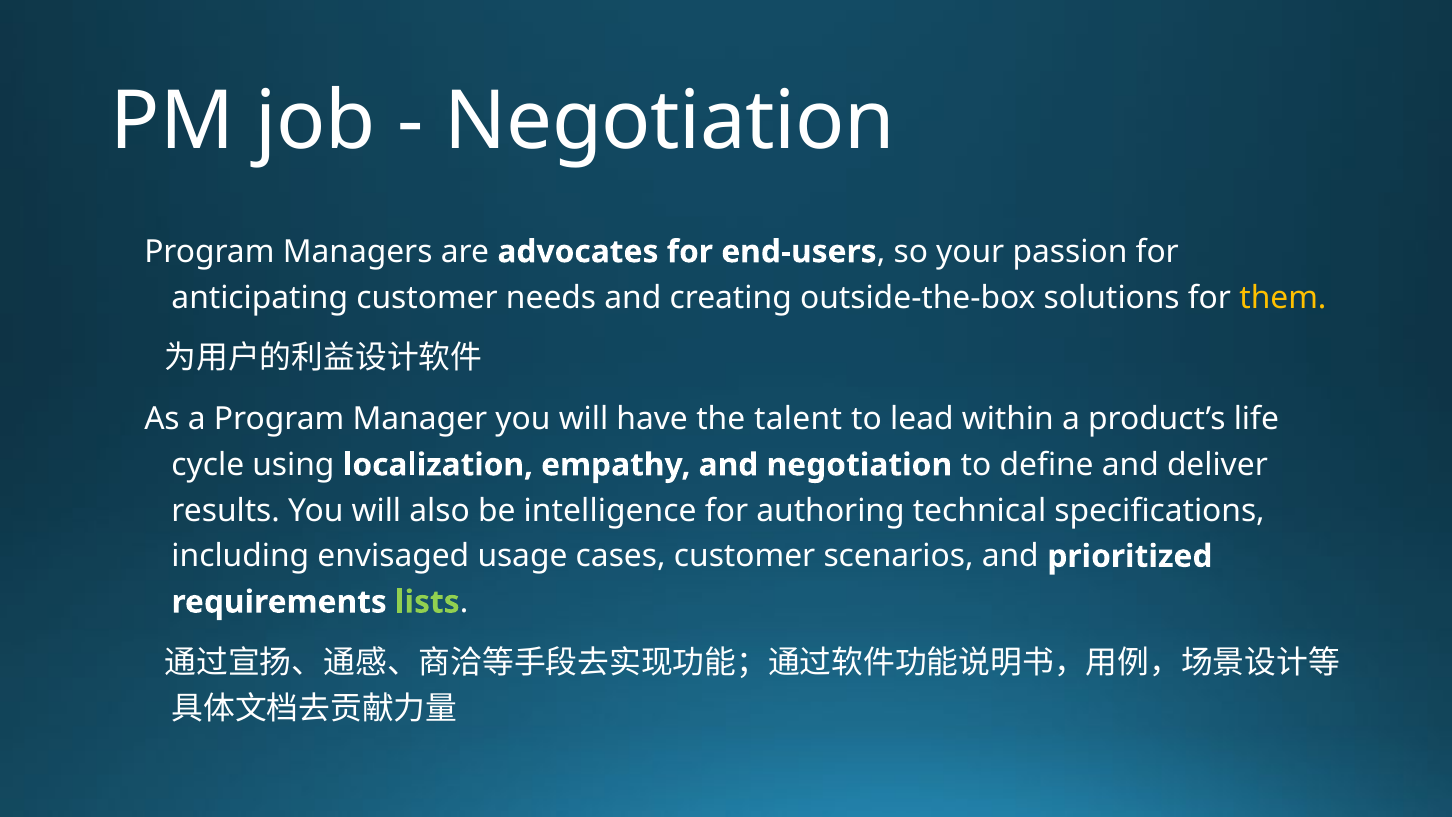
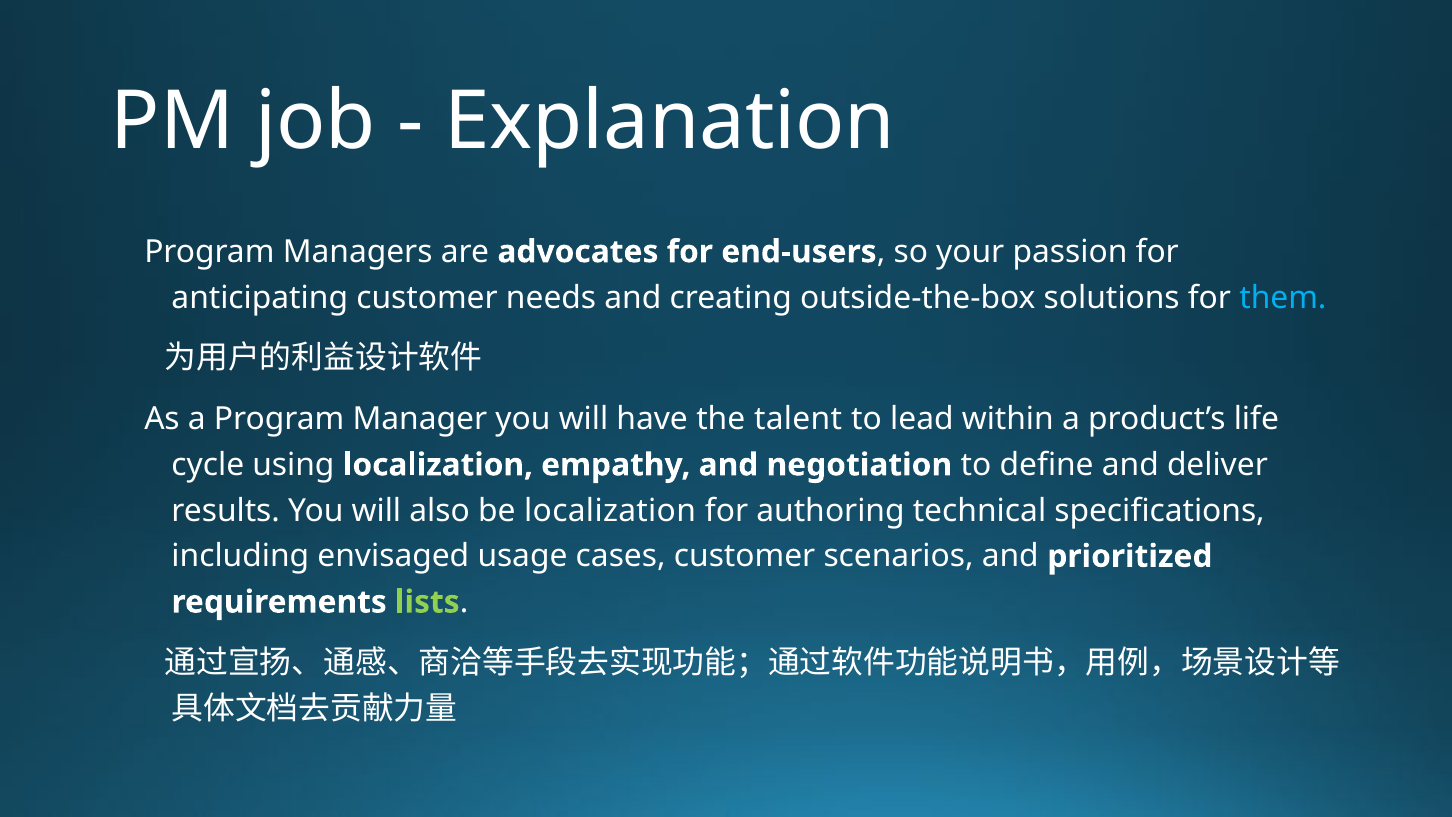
Negotiation: Negotiation -> Explanation (670, 122)
them colour: yellow -> light blue (1283, 297)
be intelligence: intelligence -> localization (610, 511)
